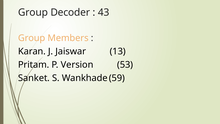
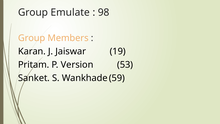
Decoder: Decoder -> Emulate (70, 12)
43: 43 -> 98 (104, 12)
13: 13 -> 19 (118, 51)
